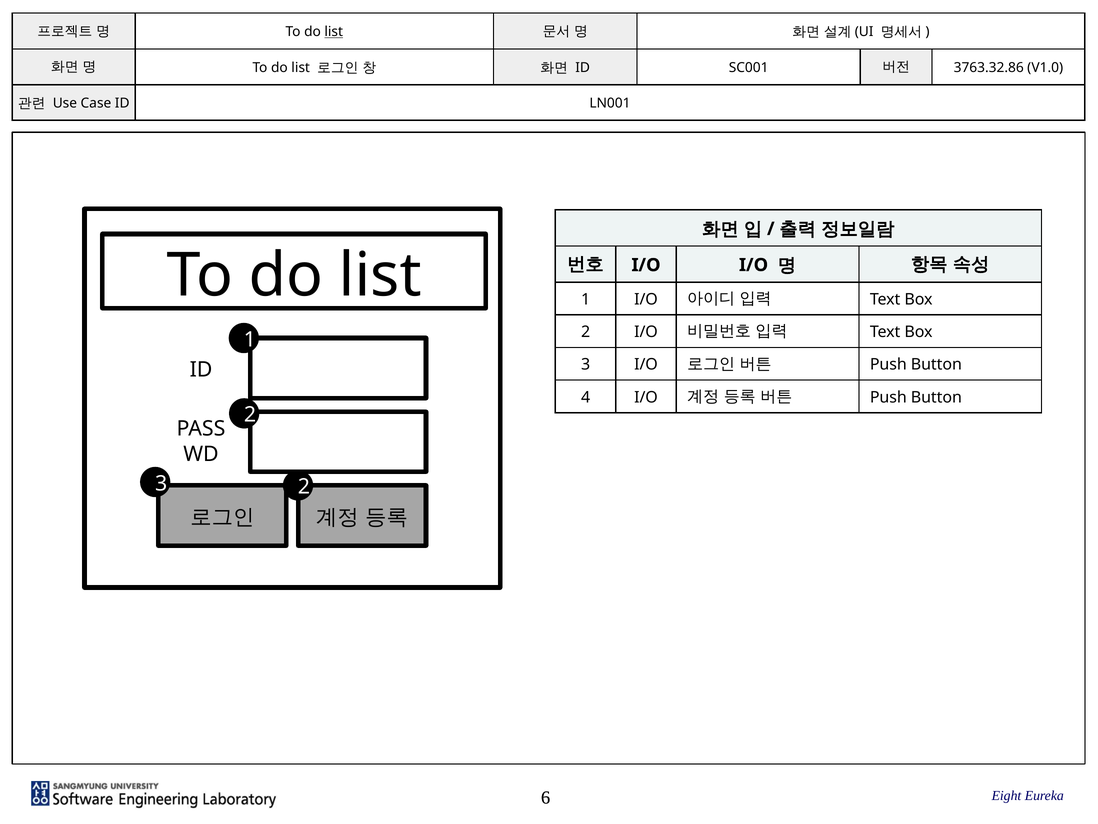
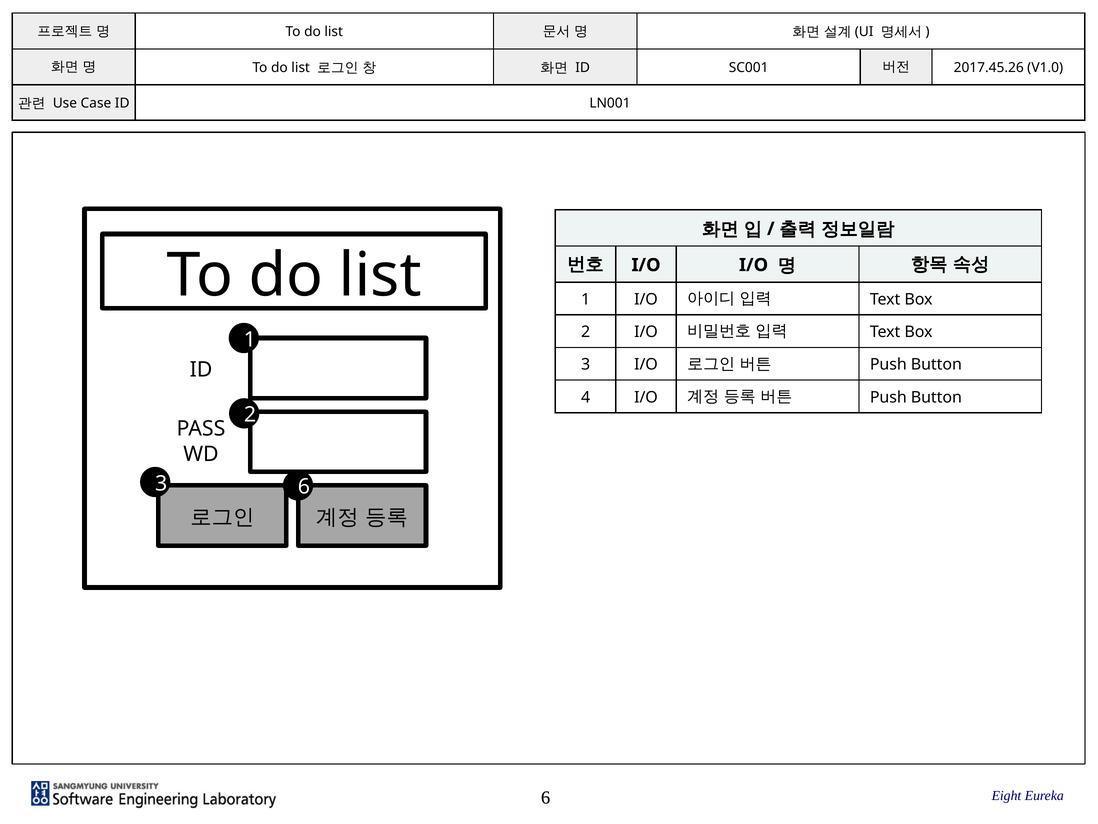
list underline: present -> none (334, 32)
3763.32.86: 3763.32.86 -> 2017.45.26 (989, 68)
3 2: 2 -> 6 (304, 487)
